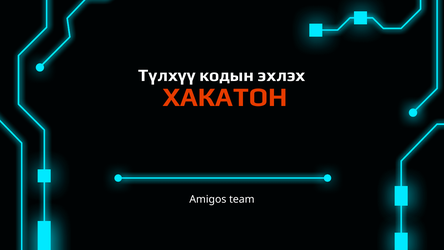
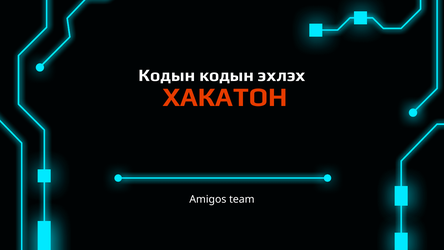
Түлхүү: Түлхүү -> Кодын (167, 75)
